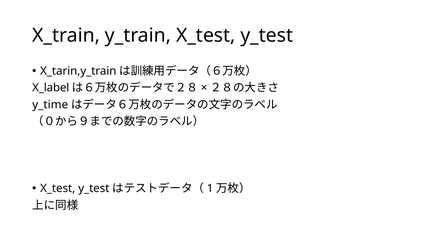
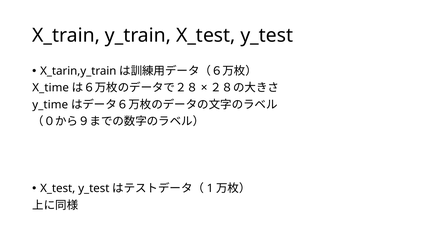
X_label: X_label -> X_time (51, 88)
